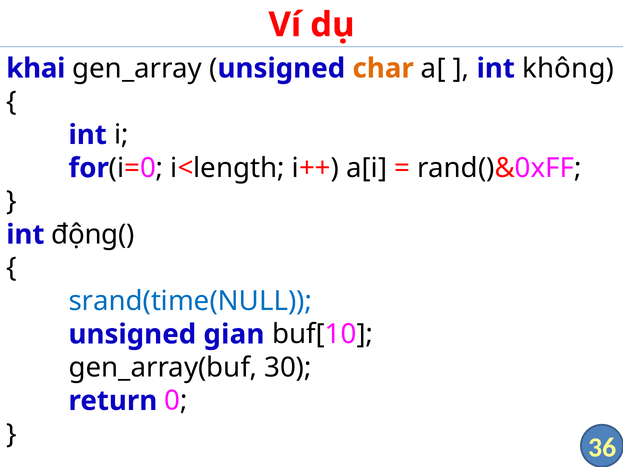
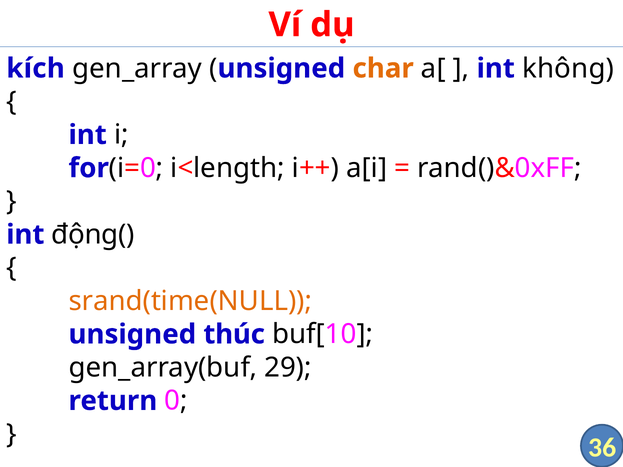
khai: khai -> kích (36, 68)
srand(time(NULL colour: blue -> orange (190, 301)
gian: gian -> thúc (234, 334)
30: 30 -> 29 (288, 368)
